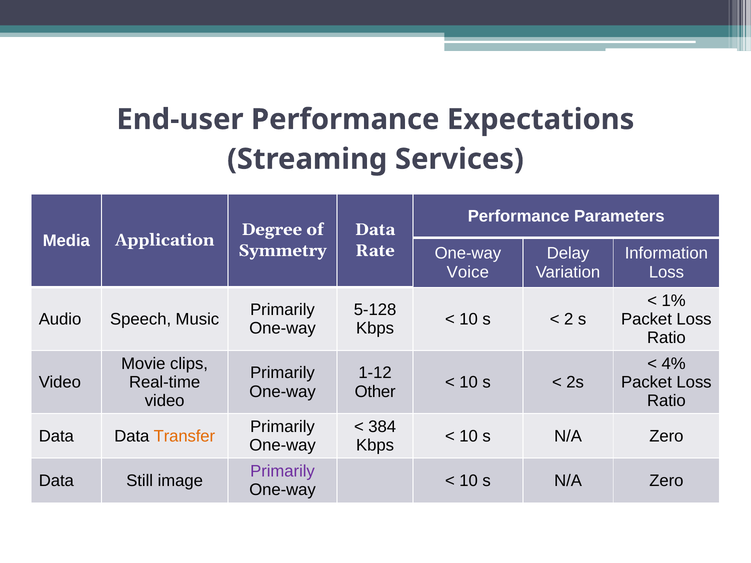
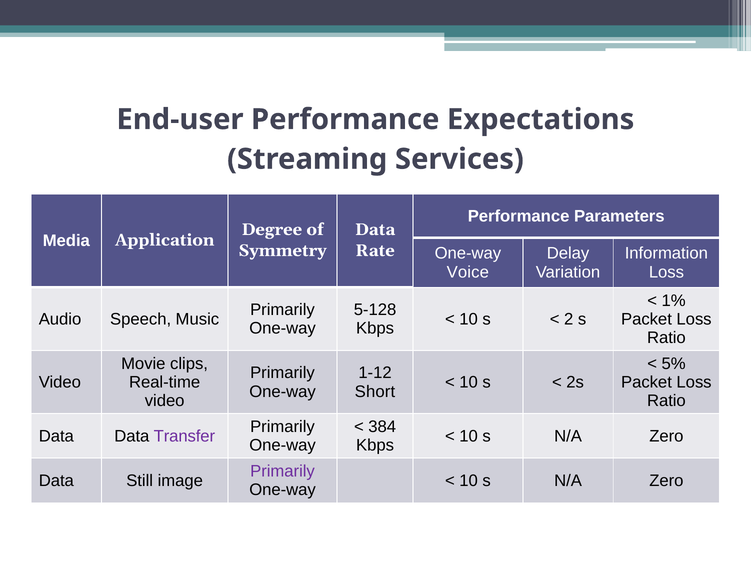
4%: 4% -> 5% (674, 364)
Other: Other -> Short (375, 392)
Transfer colour: orange -> purple (184, 436)
